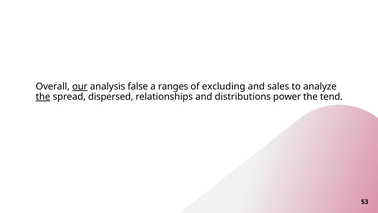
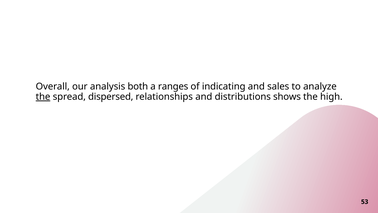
our underline: present -> none (80, 86)
false: false -> both (138, 86)
excluding: excluding -> indicating (224, 86)
power: power -> shows (287, 97)
tend: tend -> high (331, 97)
